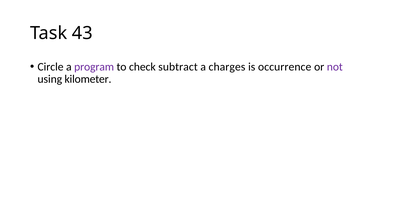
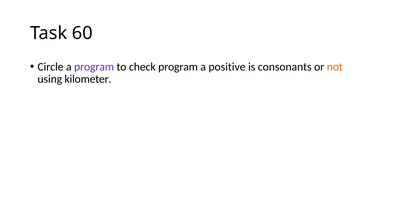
43: 43 -> 60 (82, 33)
check subtract: subtract -> program (178, 67)
charges: charges -> positive (227, 67)
occurrence: occurrence -> consonants (285, 67)
not colour: purple -> orange (335, 67)
